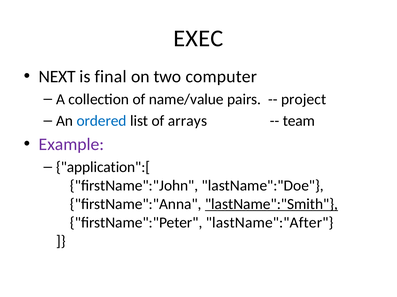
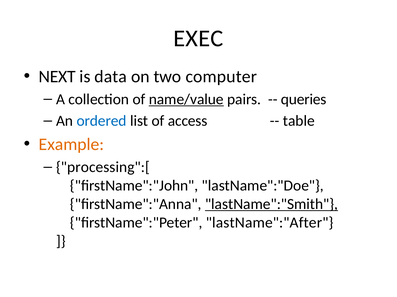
final: final -> data (111, 77)
name/value underline: none -> present (186, 99)
project: project -> queries (304, 99)
arrays: arrays -> access (188, 121)
team: team -> table (299, 121)
Example colour: purple -> orange (71, 145)
application":[: application":[ -> processing":[ (103, 167)
